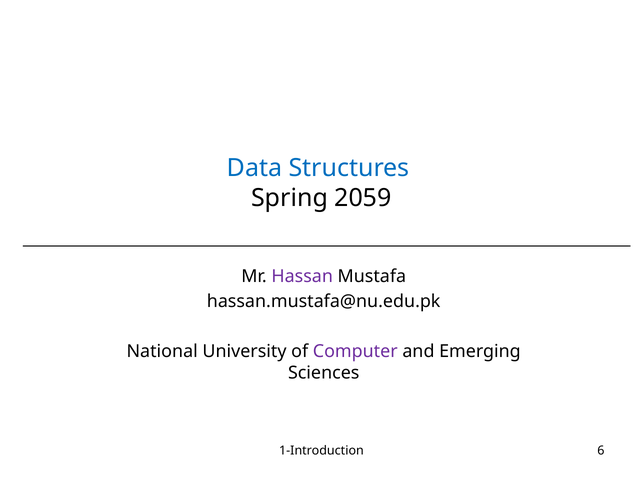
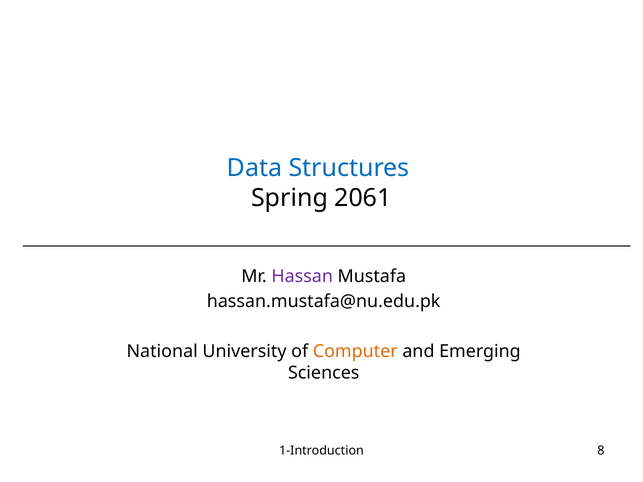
2059: 2059 -> 2061 (363, 198)
Computer colour: purple -> orange (355, 352)
6: 6 -> 8 (601, 451)
